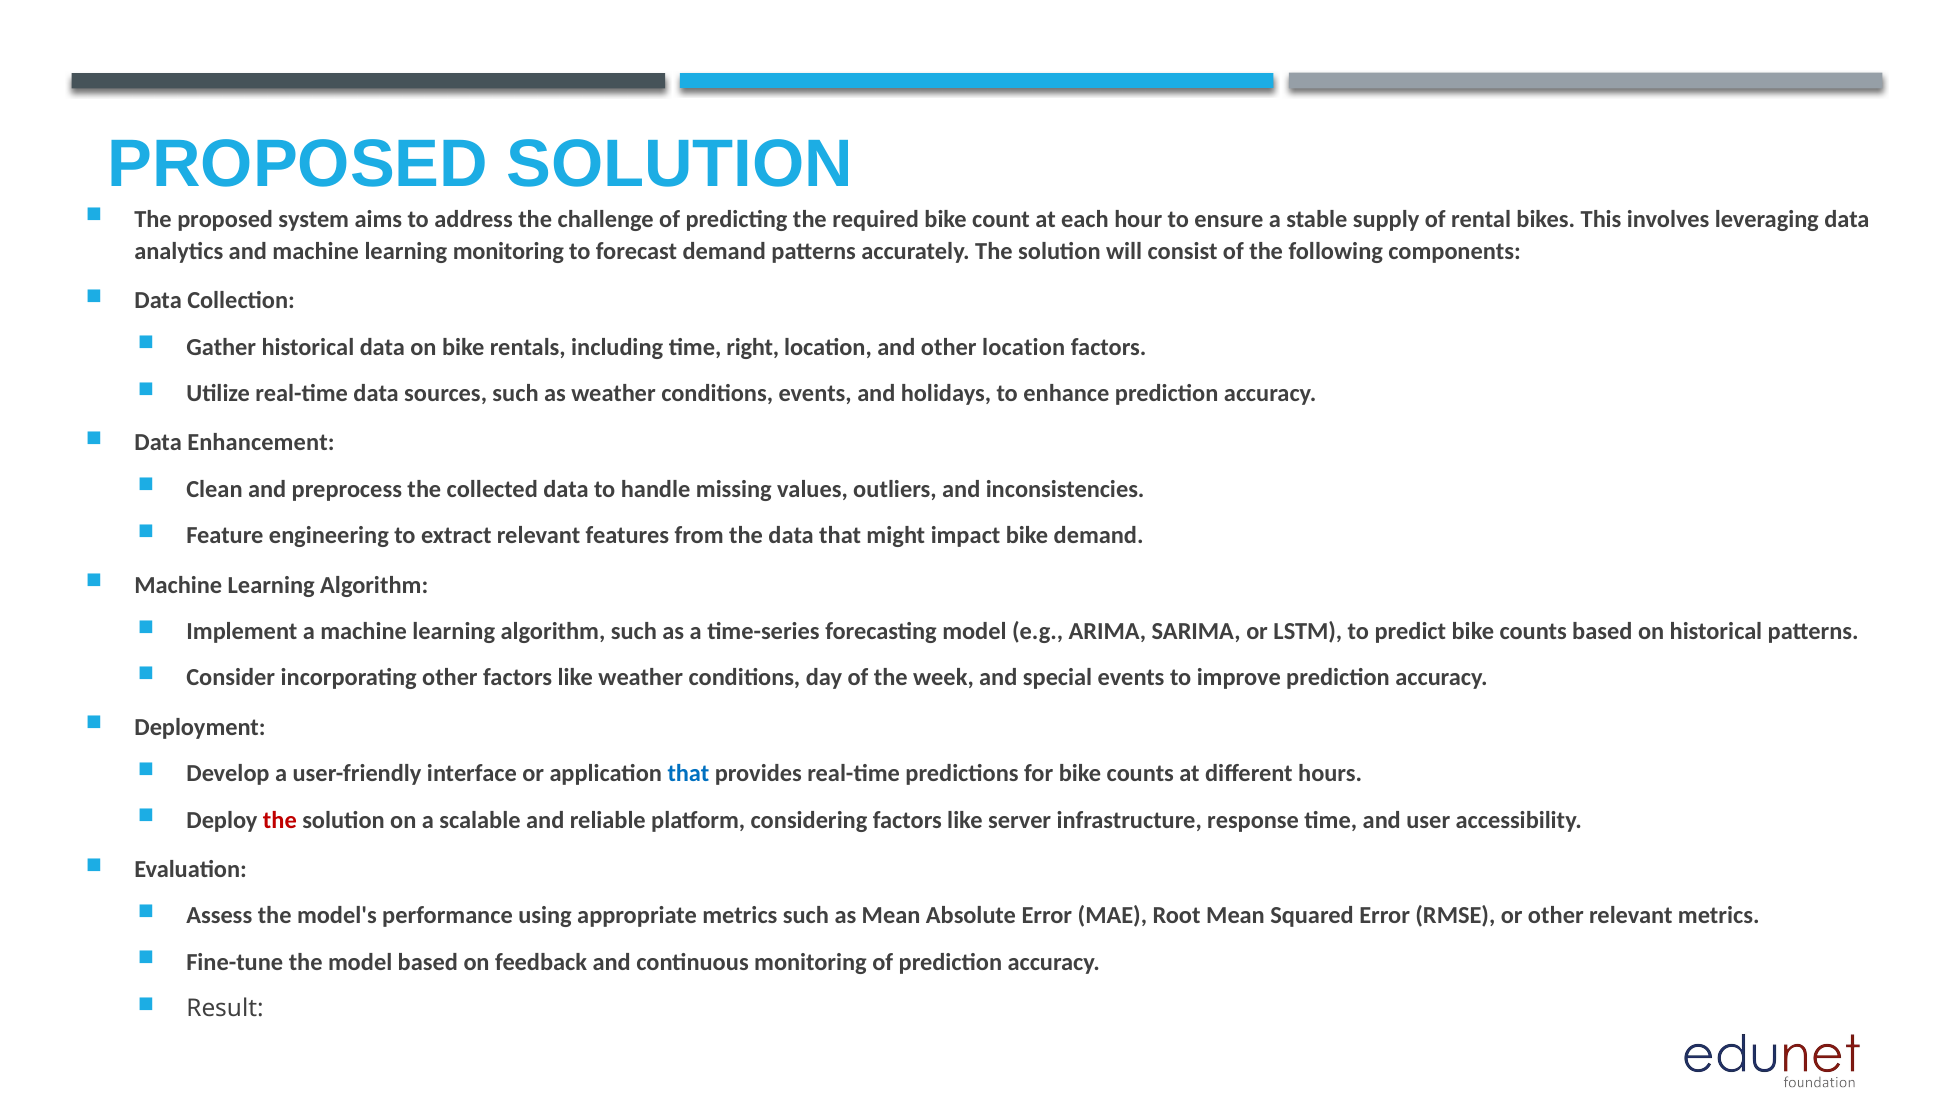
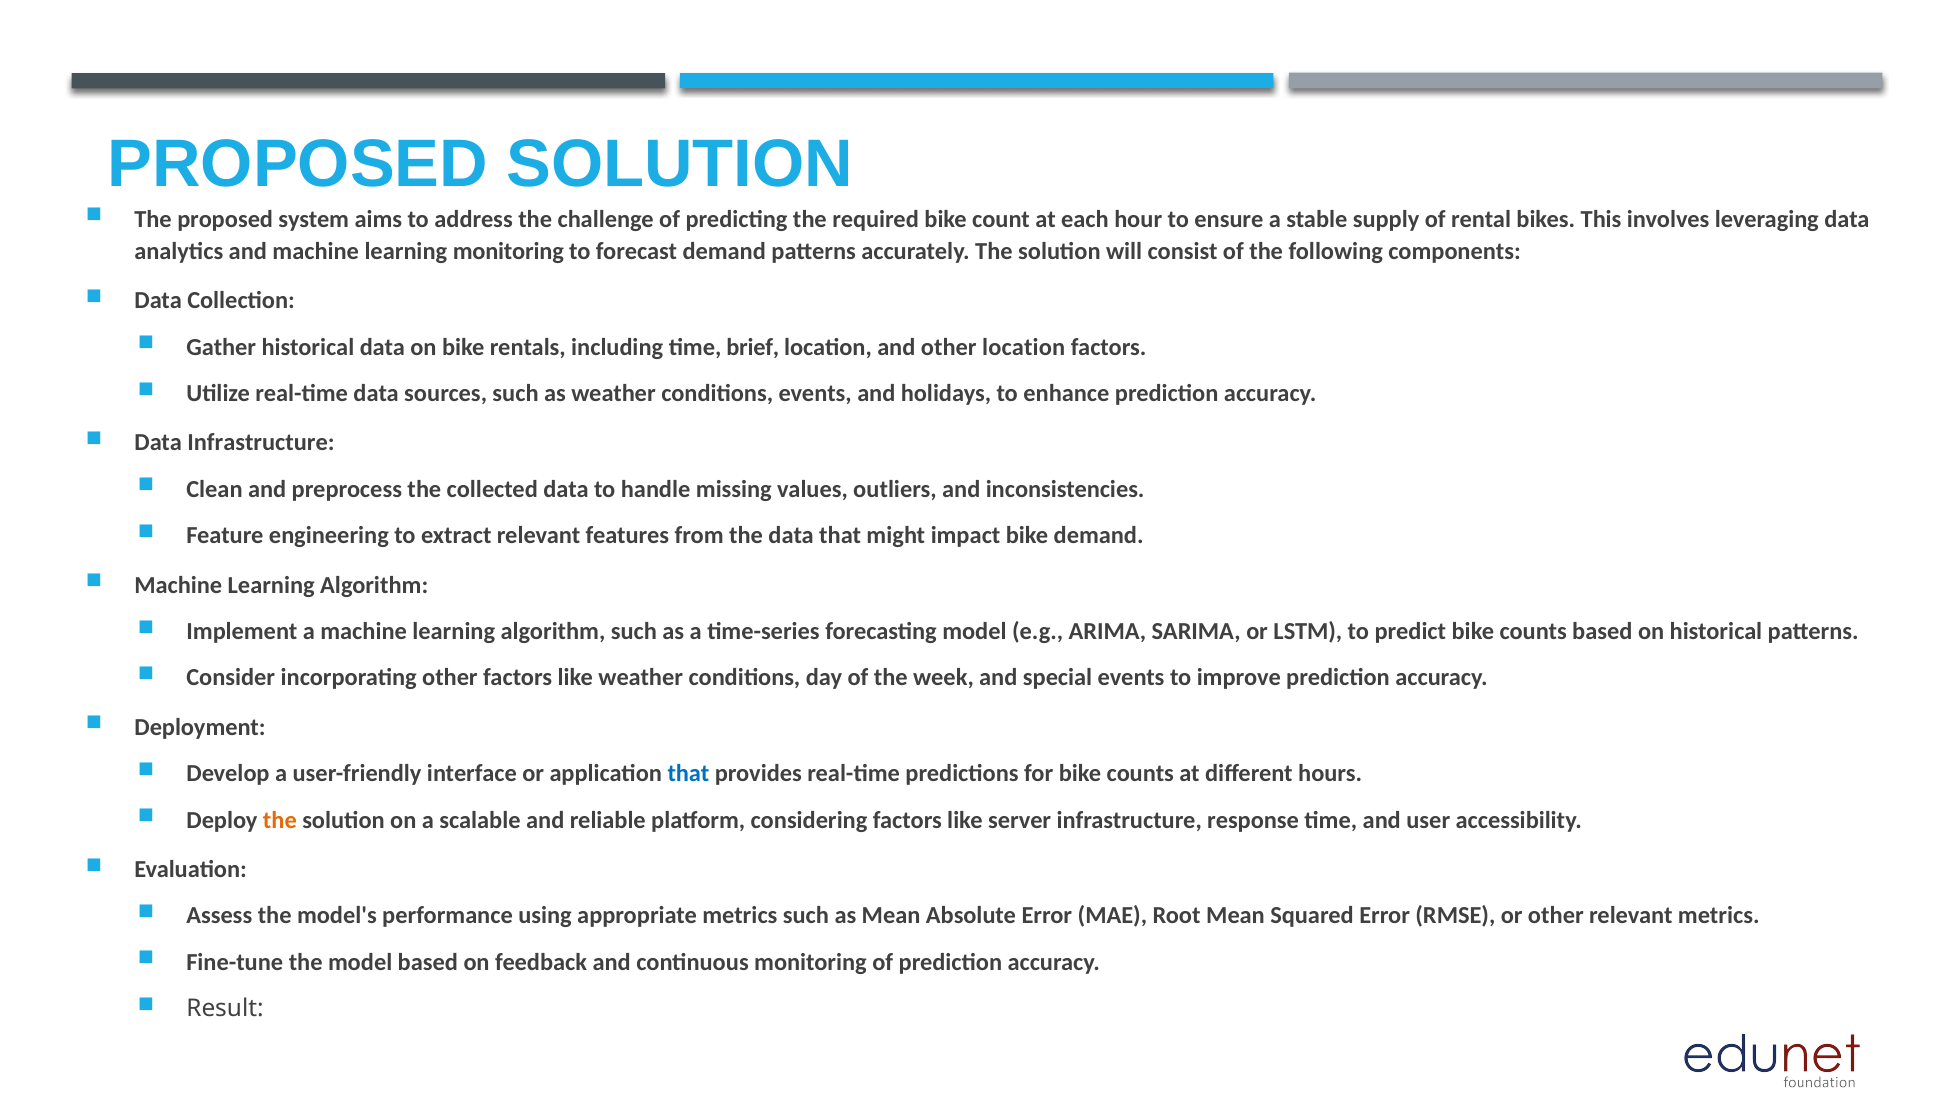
right: right -> brief (753, 347)
Data Enhancement: Enhancement -> Infrastructure (261, 443)
the colour: red -> orange (280, 820)
